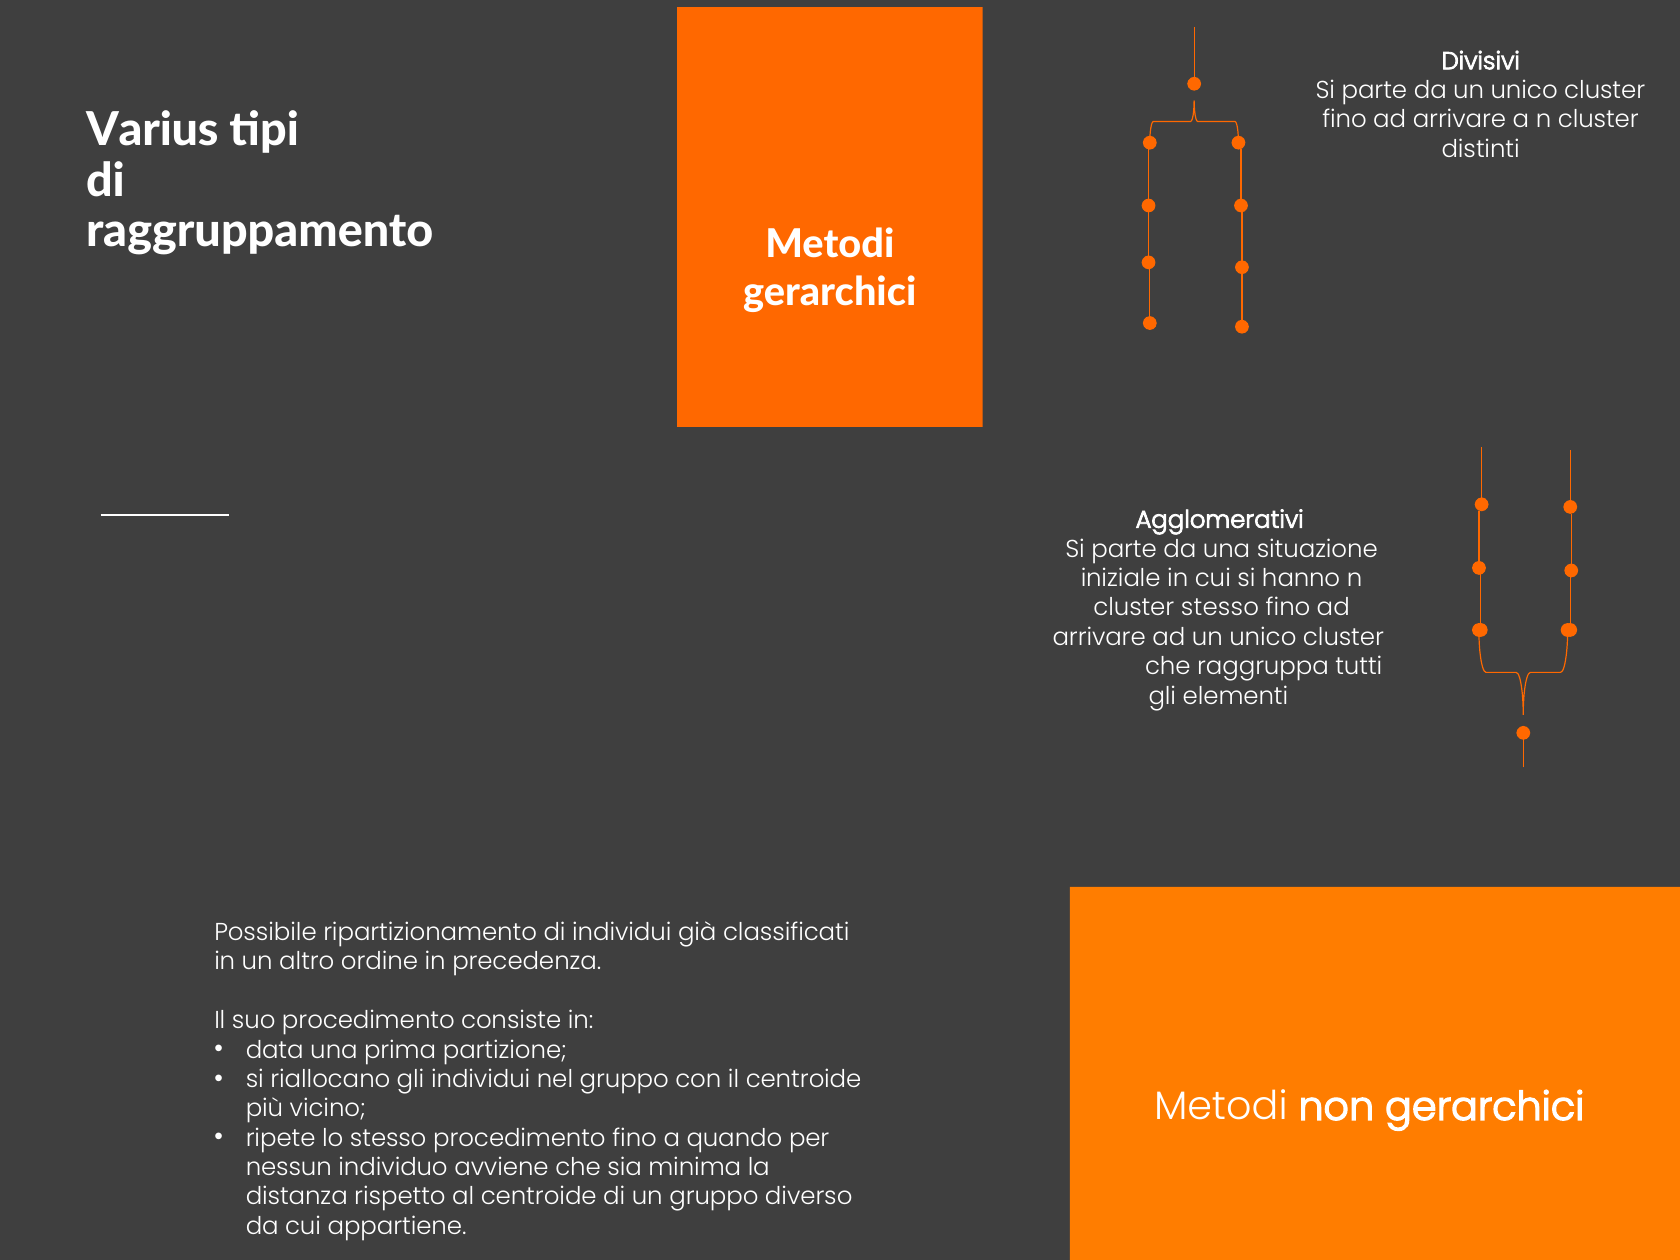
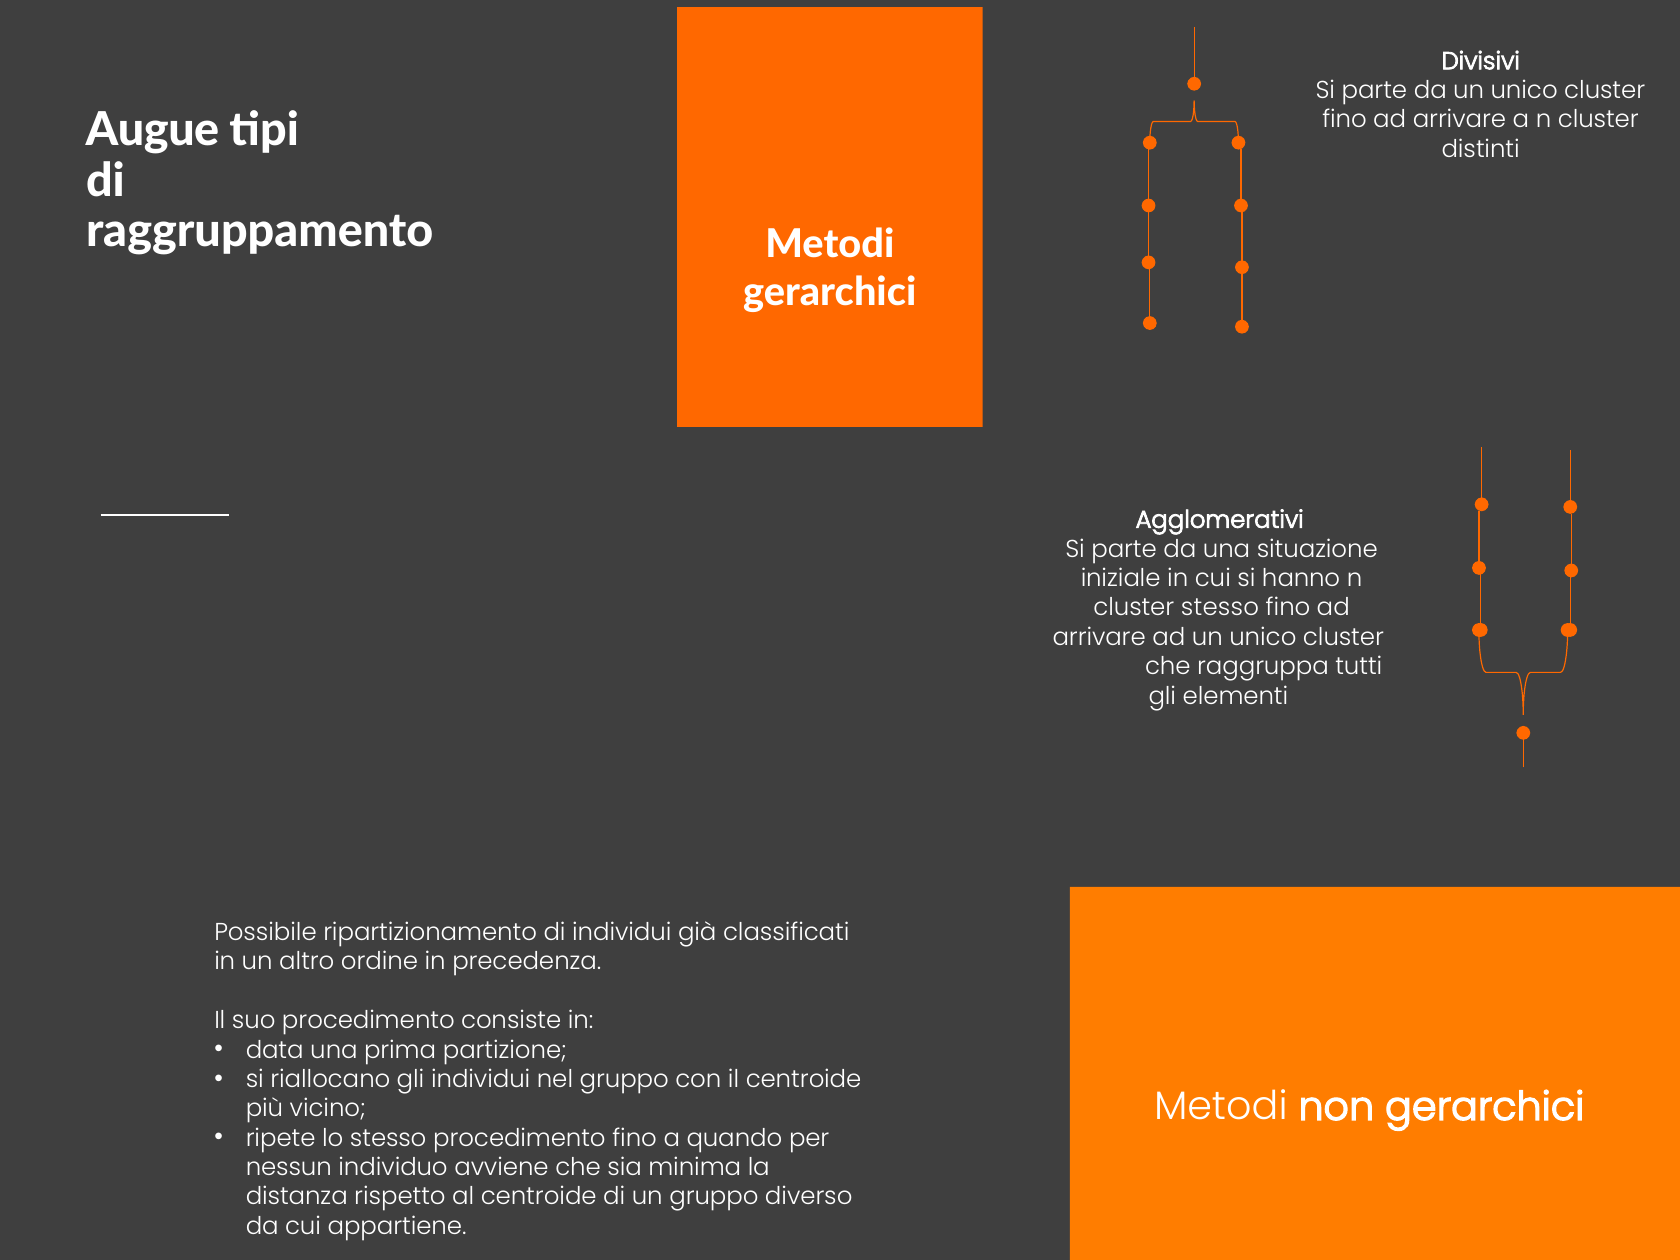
Varius: Varius -> Augue (152, 130)
